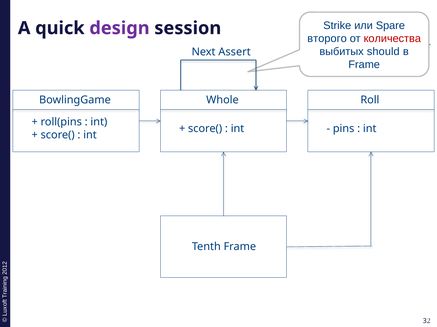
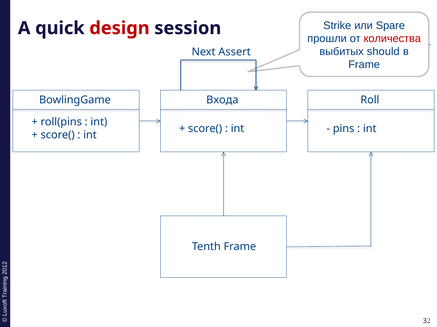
design colour: purple -> red (119, 28)
второго: второго -> прошли (327, 39)
Whole: Whole -> Входа (222, 100)
